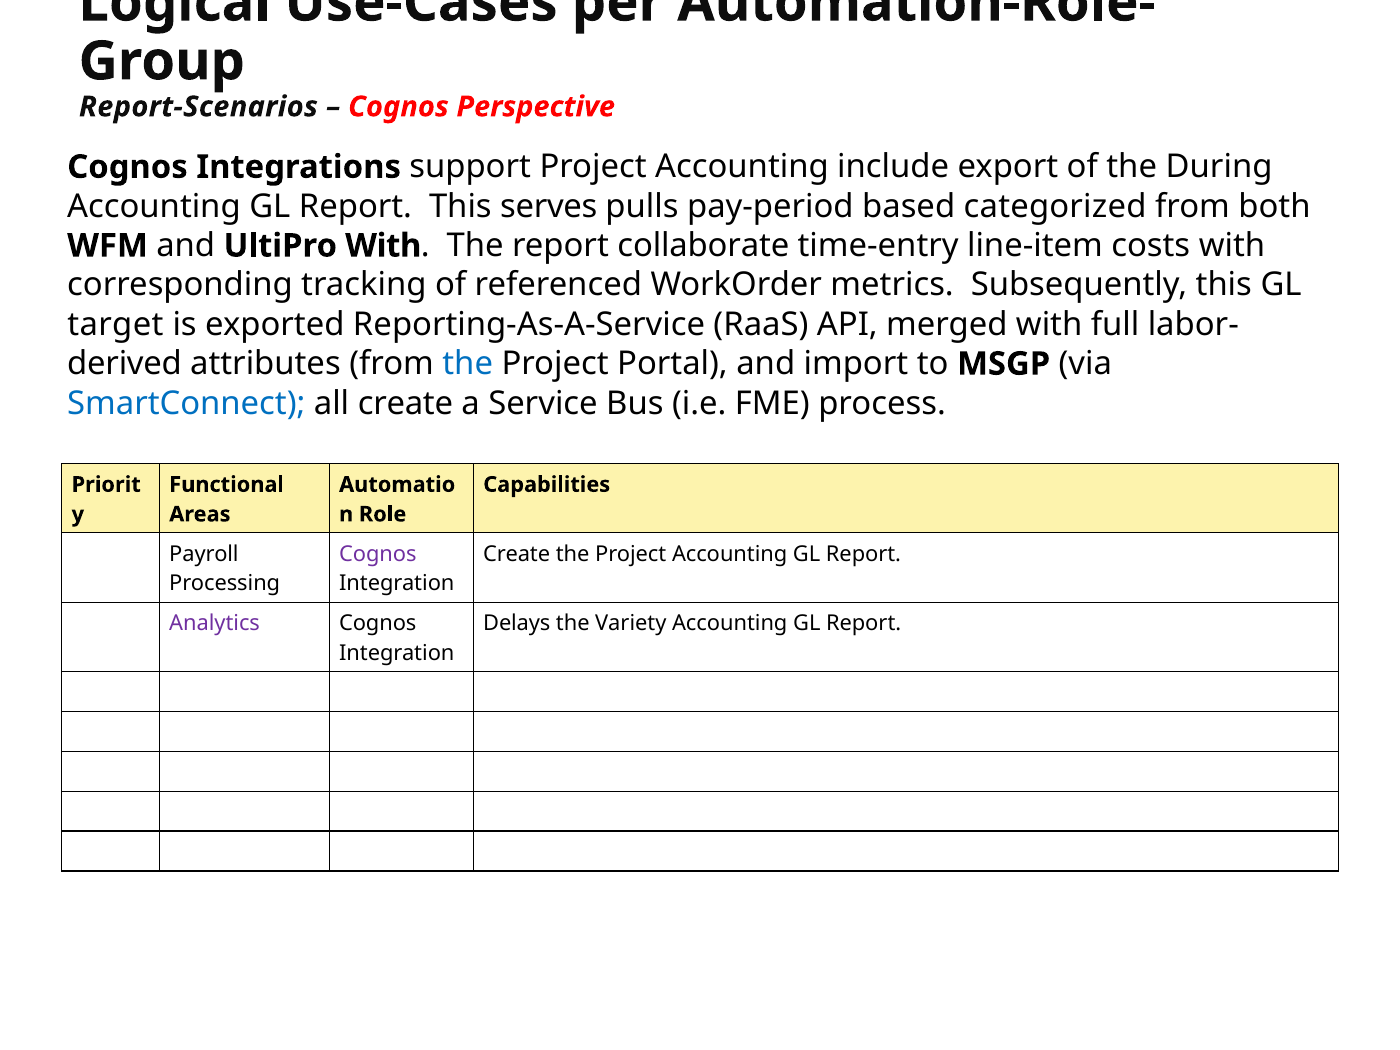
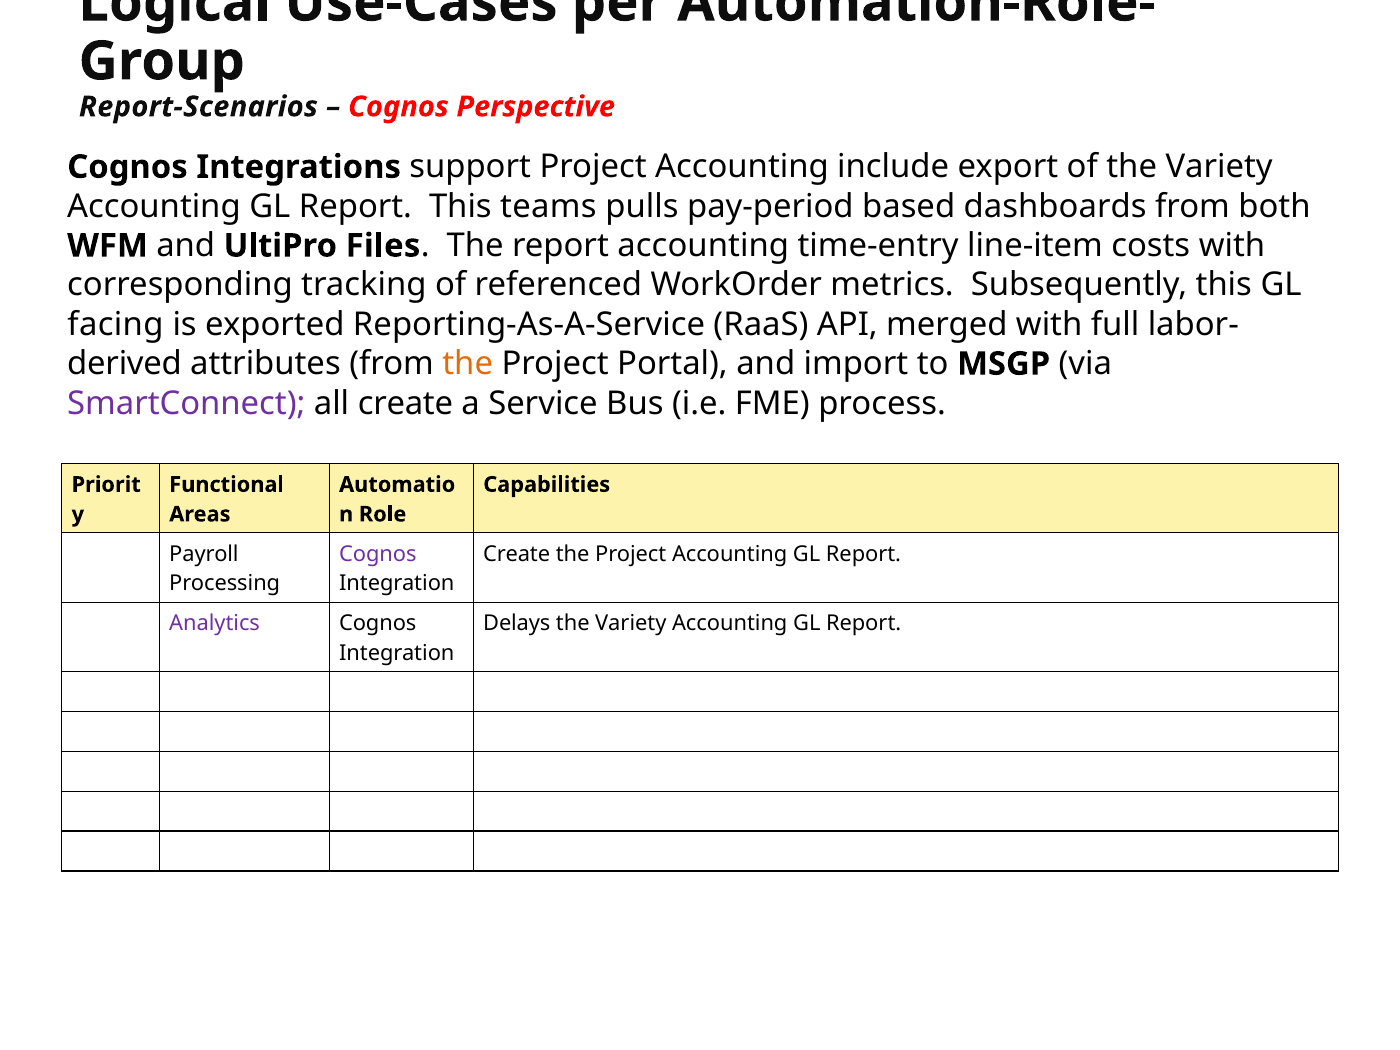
of the During: During -> Variety (1219, 167)
serves: serves -> teams (548, 206)
categorized: categorized -> dashboards (1055, 206)
UltiPro With: With -> Files (383, 246)
report collaborate: collaborate -> accounting (703, 246)
target: target -> facing (115, 325)
the colour: blue -> orange (468, 364)
SmartConnect colour: blue -> purple (186, 403)
